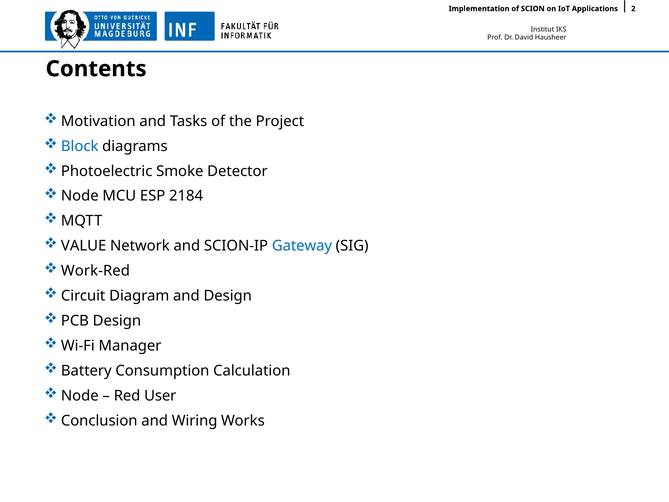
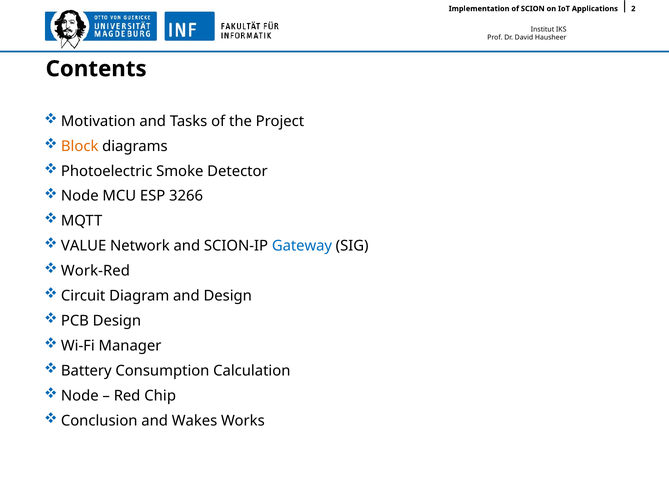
Block colour: blue -> orange (80, 146)
2184: 2184 -> 3266 (186, 196)
User: User -> Chip (160, 396)
Wiring: Wiring -> Wakes (195, 420)
